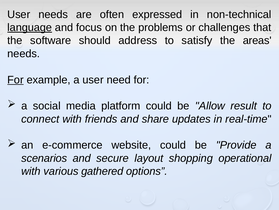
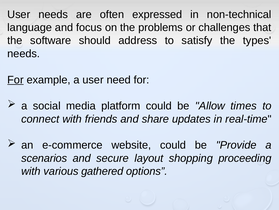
language underline: present -> none (30, 27)
areas: areas -> types (257, 40)
result: result -> times (244, 106)
operational: operational -> proceeding (245, 158)
